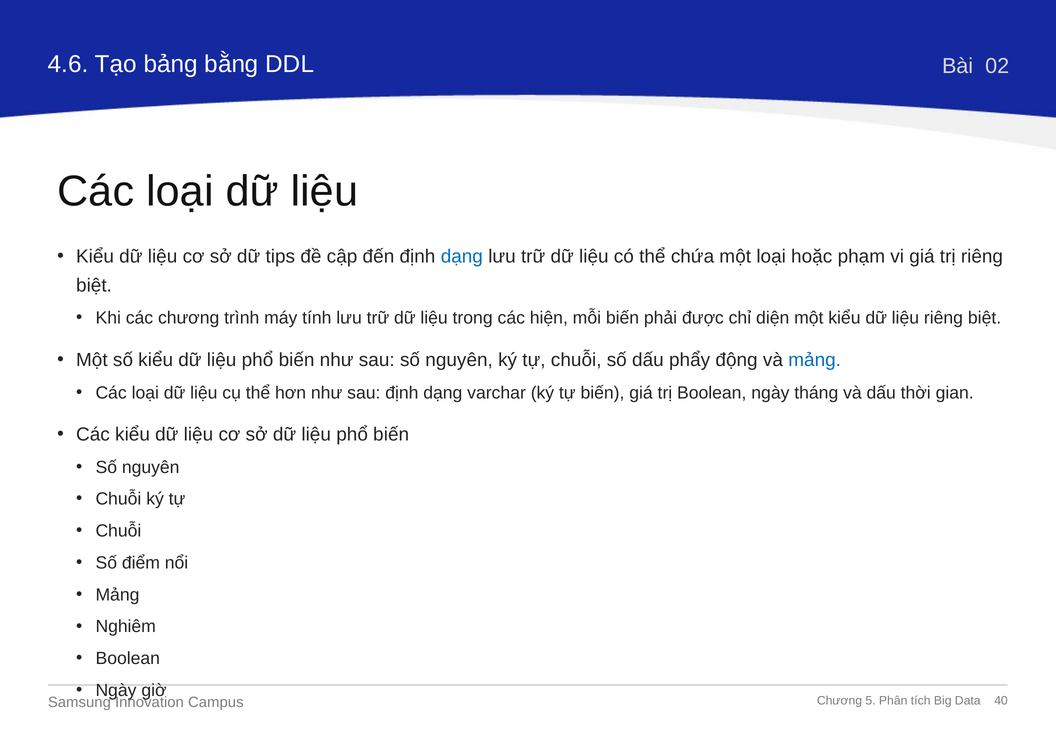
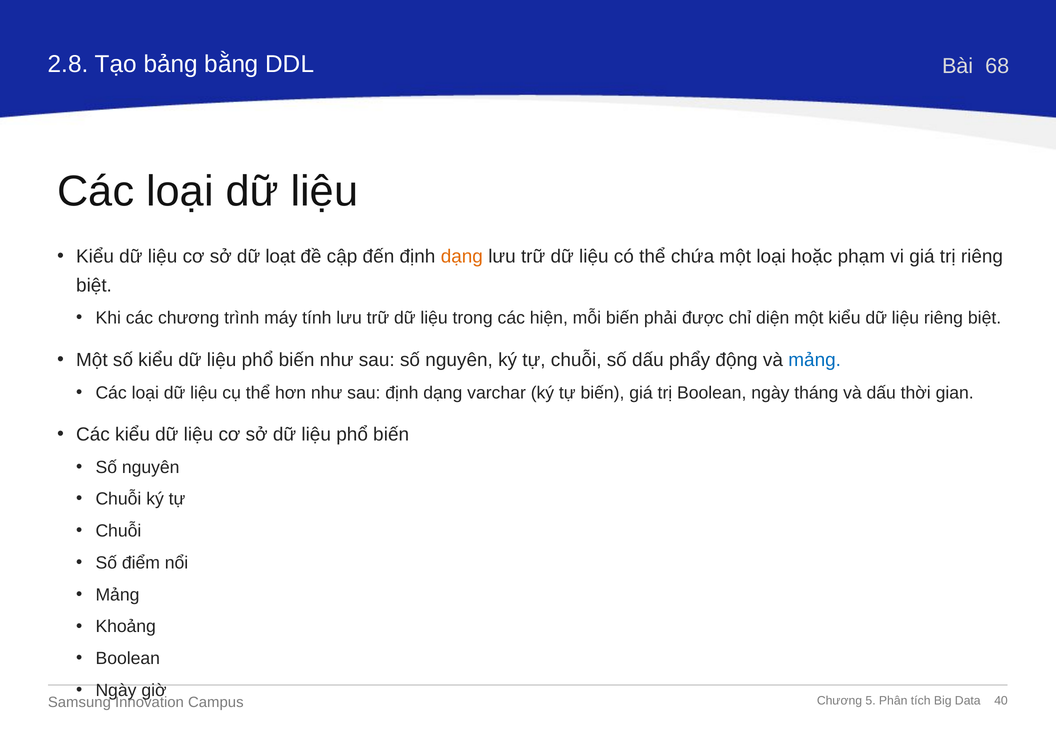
4.6: 4.6 -> 2.8 (68, 64)
02: 02 -> 68 (997, 66)
tips: tips -> loạt (280, 256)
dạng colour: blue -> orange (462, 256)
Nghiêm: Nghiêm -> Khoảng (126, 627)
